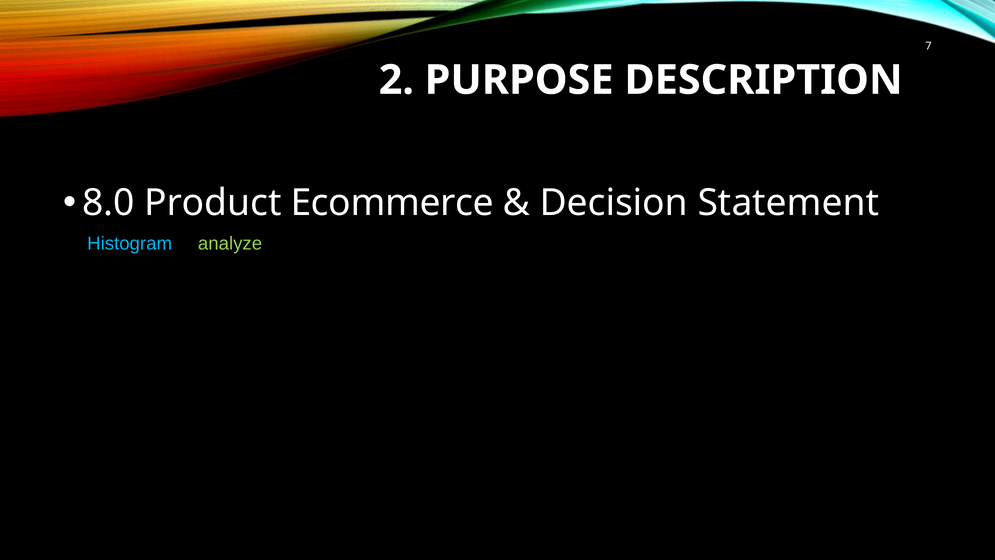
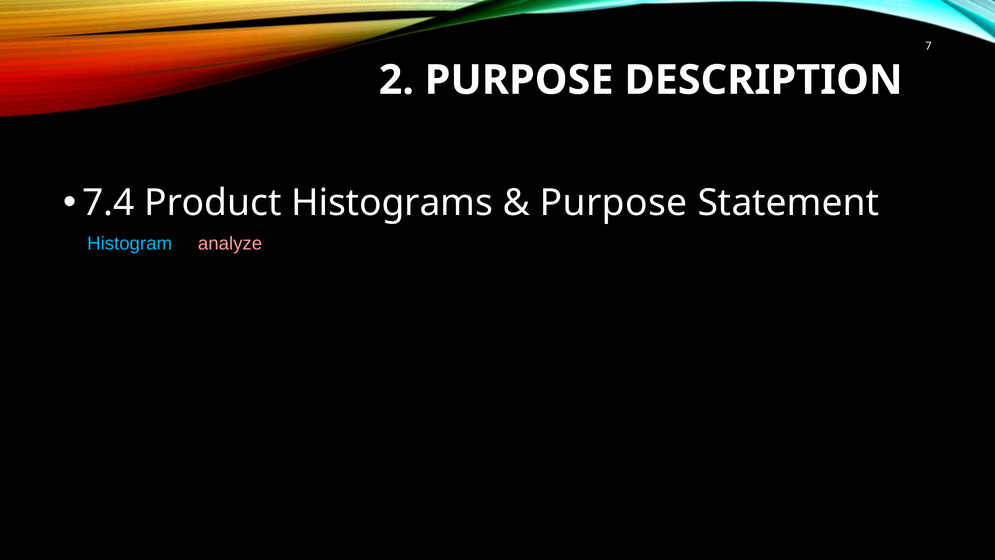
8.0: 8.0 -> 7.4 (108, 203)
Ecommerce: Ecommerce -> Histograms (392, 203)
Decision: Decision -> Purpose (614, 203)
analyze colour: light green -> pink (230, 243)
